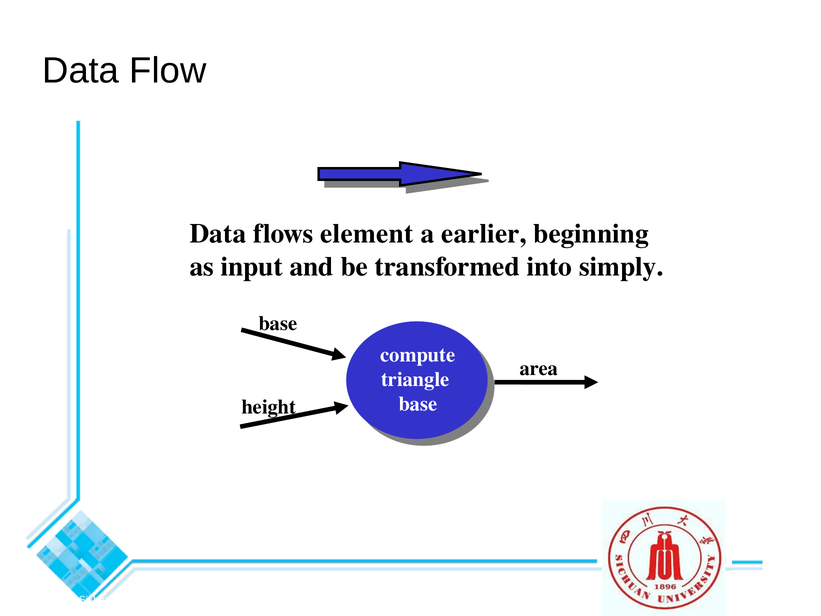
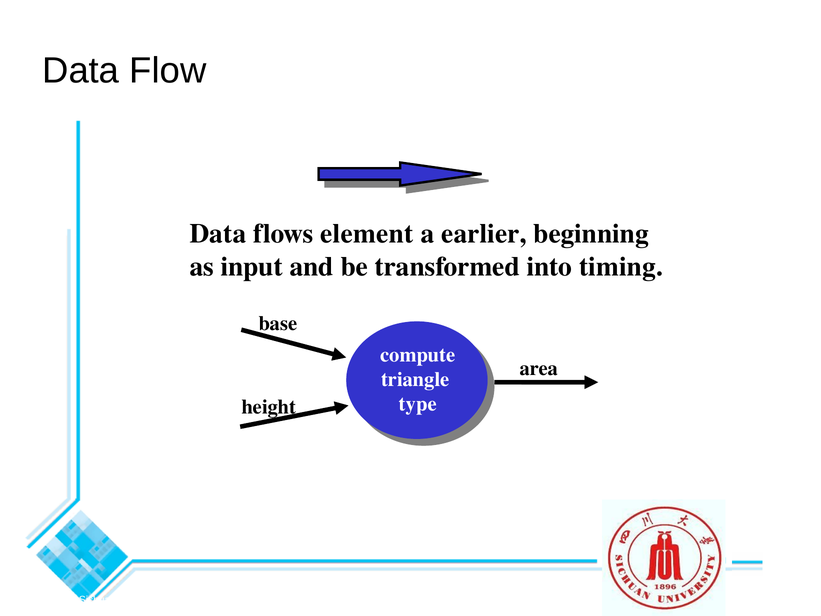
simply: simply -> timing (621, 267)
base: base -> type (418, 404)
